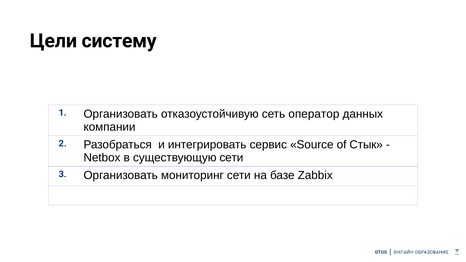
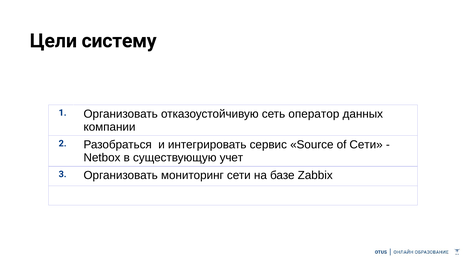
of Стык: Стык -> Сети (366, 145)
существующую сети: сети -> учет (231, 158)
